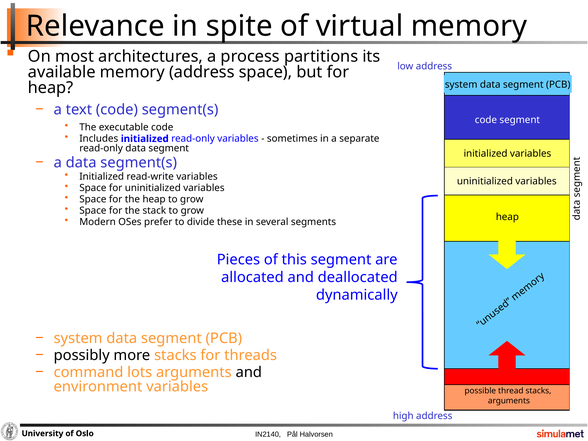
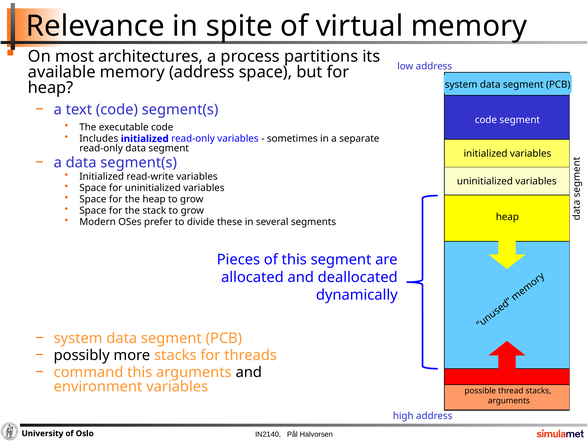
command lots: lots -> this (140, 372)
